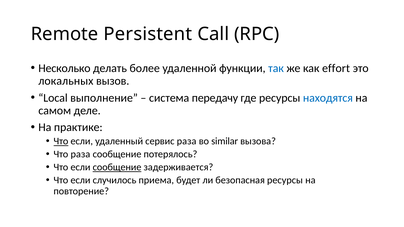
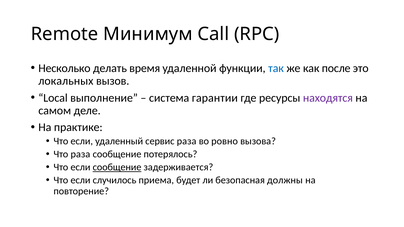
Persistent: Persistent -> Минимум (148, 34)
более: более -> время (145, 68)
effort: effort -> после (336, 68)
передачу: передачу -> гарантии (215, 98)
находятся colour: blue -> purple (328, 98)
Что underline: present -> none (61, 141)
similar: similar -> ровно (225, 141)
безопасная ресурсы: ресурсы -> должны (285, 180)
